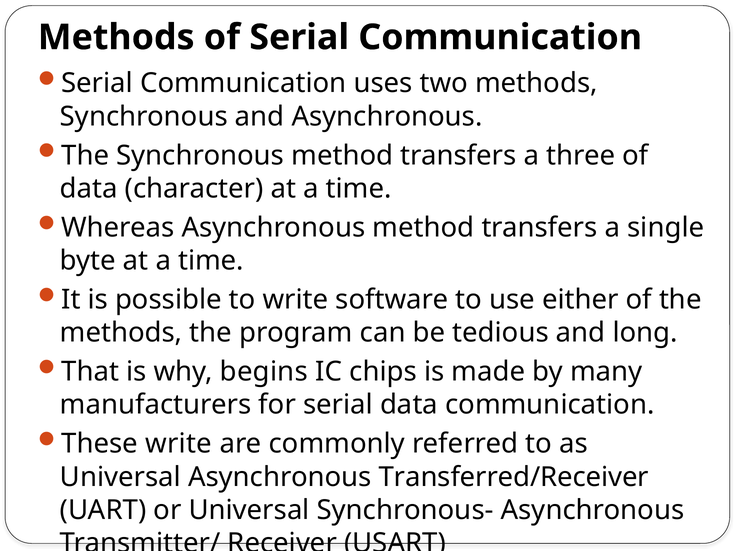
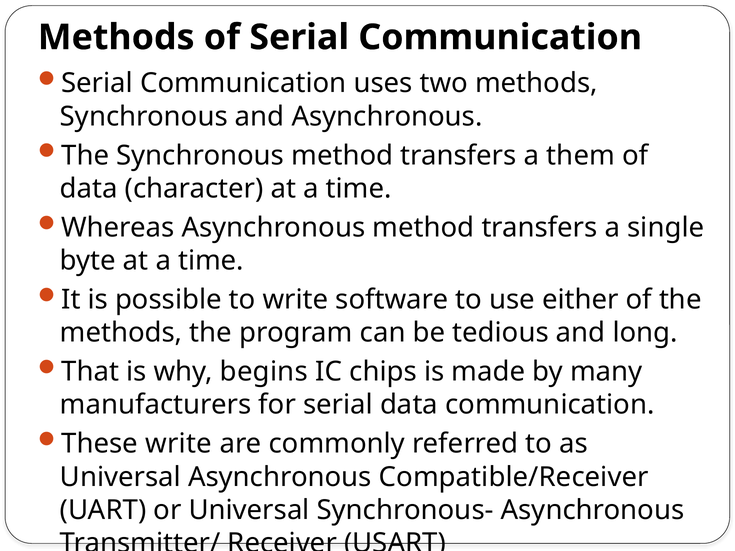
three: three -> them (581, 155)
Transferred/Receiver: Transferred/Receiver -> Compatible/Receiver (514, 477)
